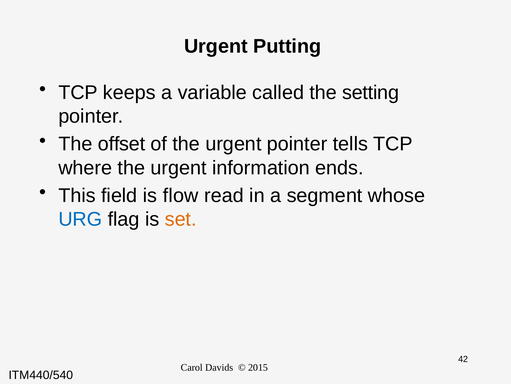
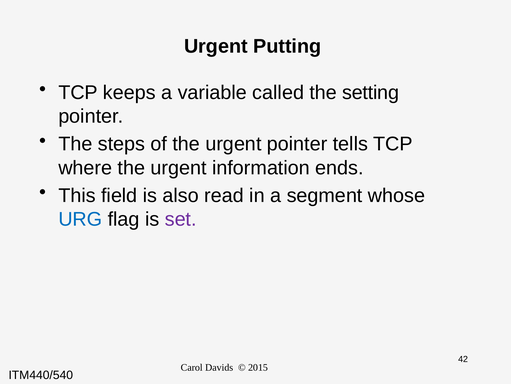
offset: offset -> steps (122, 144)
flow: flow -> also (181, 195)
set colour: orange -> purple (181, 219)
